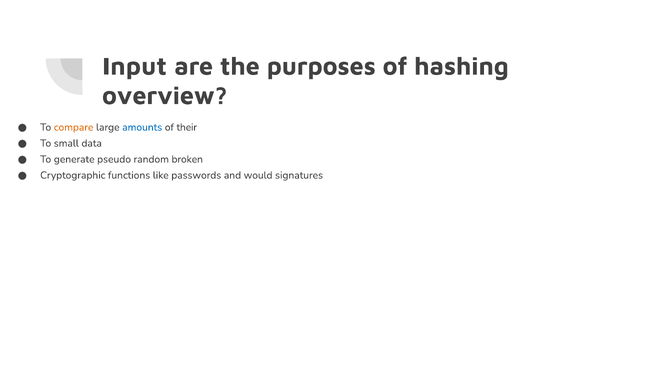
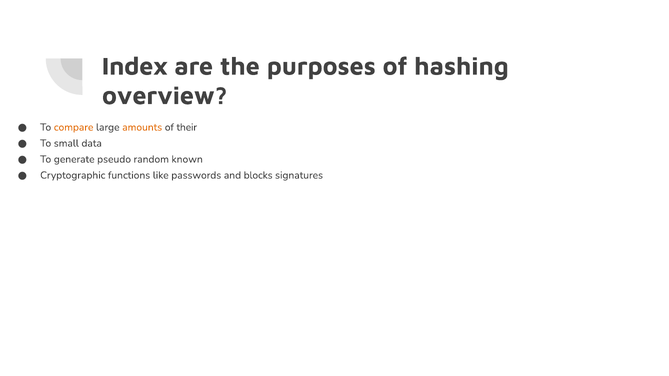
Input: Input -> Index (135, 66)
amounts colour: blue -> orange (142, 127)
broken: broken -> known (187, 159)
would: would -> blocks (258, 175)
